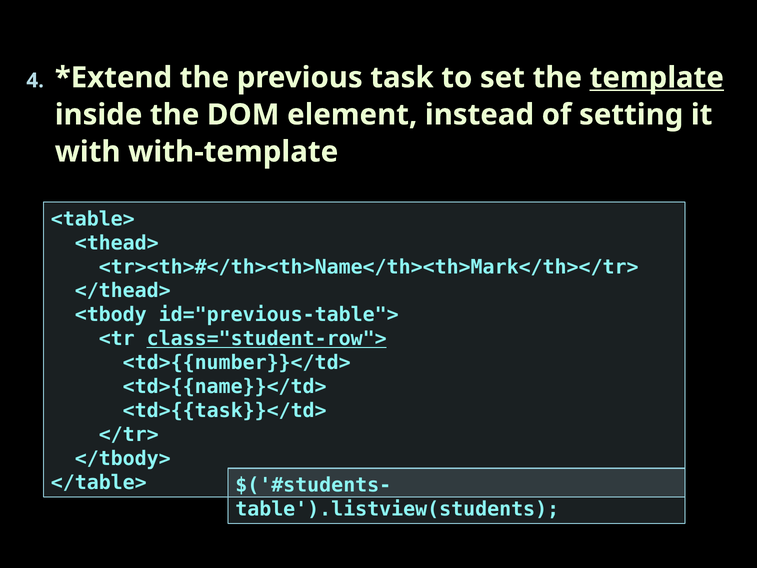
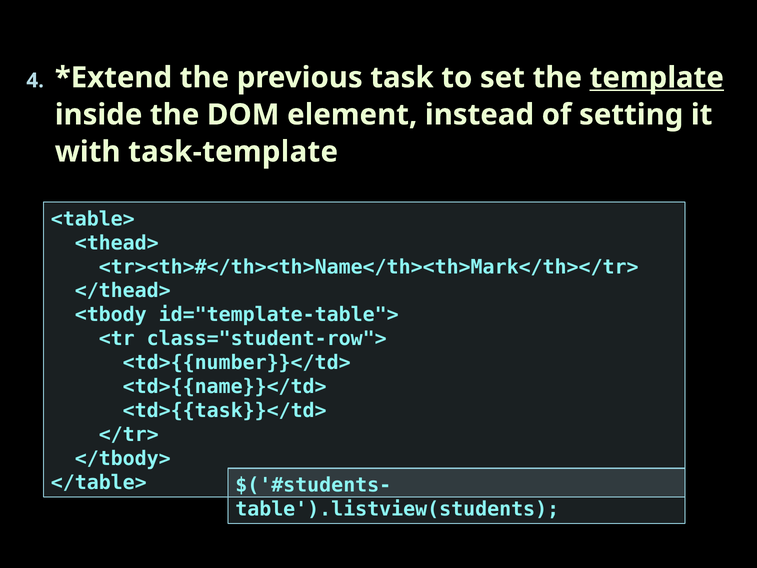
with-template: with-template -> task-template (233, 152)
id="previous-table">: id="previous-table"> -> id="template-table"> (279, 315)
class="student-row"> underline: present -> none (267, 339)
